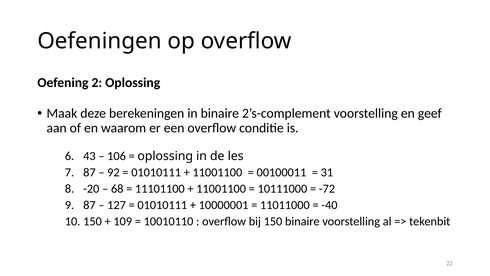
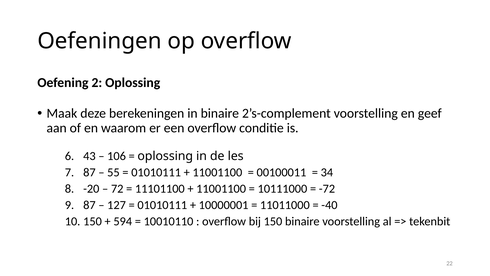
92: 92 -> 55 (113, 172)
31: 31 -> 34 (327, 172)
68: 68 -> 72 (117, 189)
109: 109 -> 594 (123, 221)
